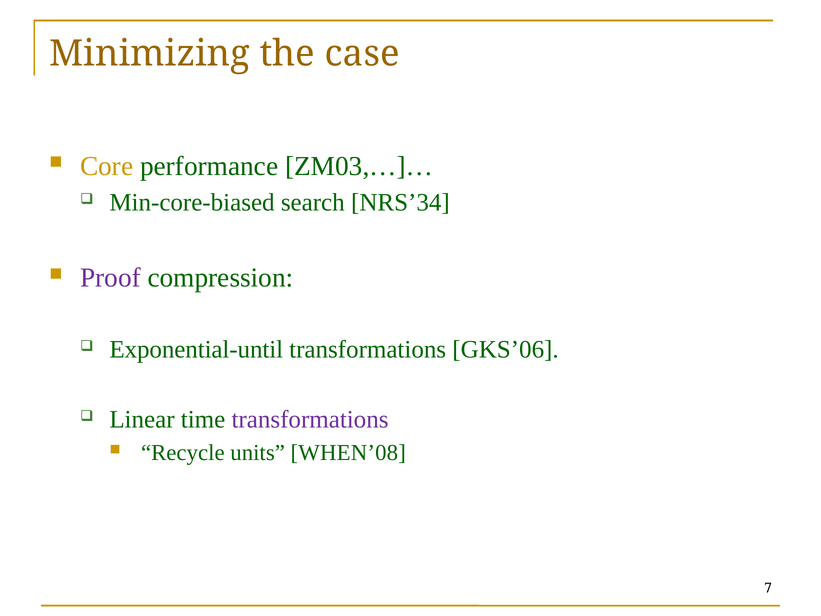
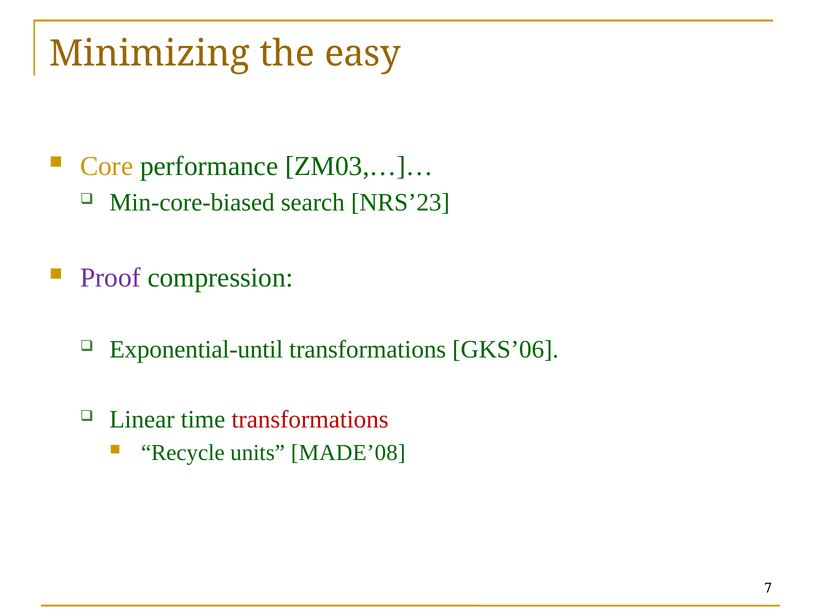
case: case -> easy (363, 54)
NRS’34: NRS’34 -> NRS’23 (400, 202)
transformations colour: purple -> red (310, 419)
WHEN’08: WHEN’08 -> MADE’08 (348, 453)
